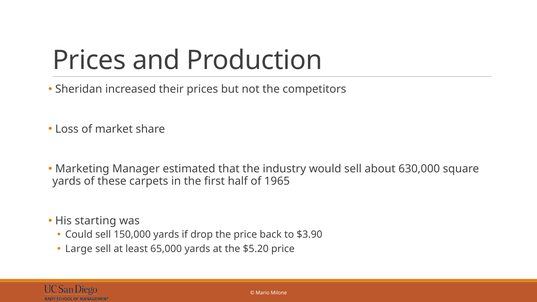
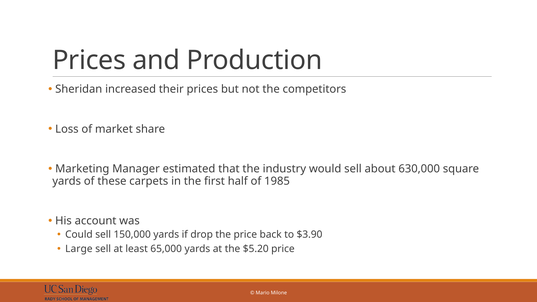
1965: 1965 -> 1985 (277, 181)
starting: starting -> account (96, 221)
